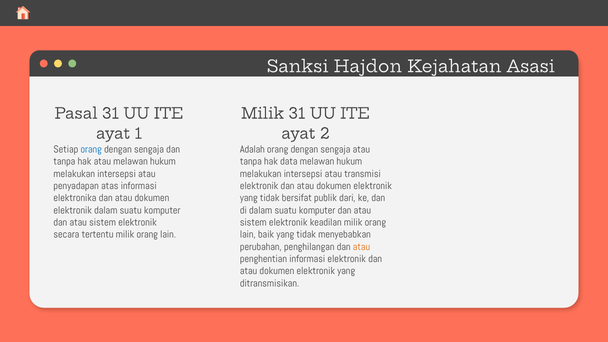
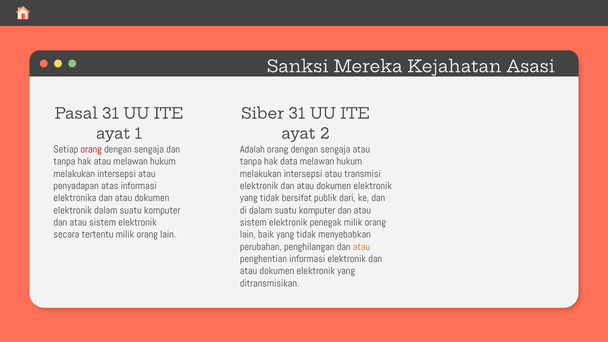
Hajdon: Hajdon -> Mereka (368, 67)
Milik: Milik -> Siber (263, 114)
orang colour: blue -> red (91, 149)
keadilan: keadilan -> penegak (326, 222)
